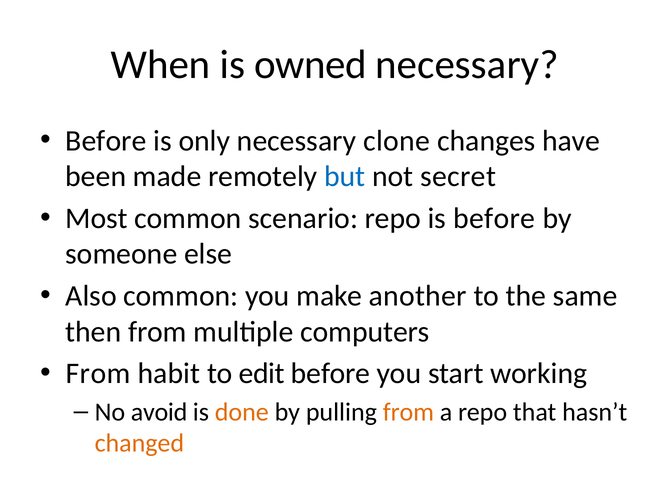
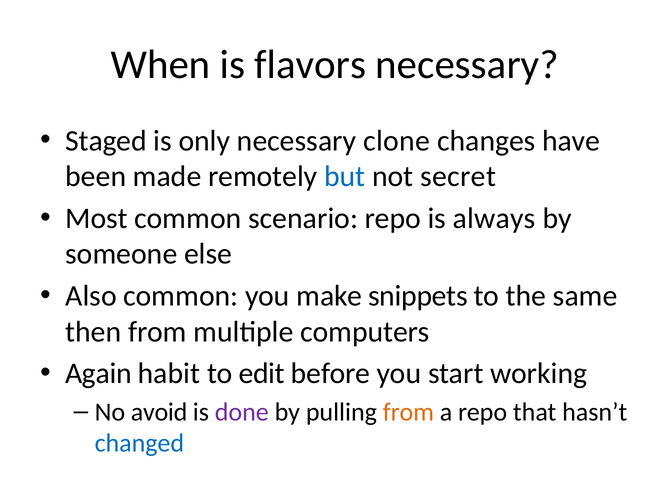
owned: owned -> flavors (310, 65)
Before: Before -> Staged (106, 141)
is before: before -> always (494, 218)
another: another -> snippets (418, 296)
From: From -> Again (98, 373)
done colour: orange -> purple (242, 411)
changed colour: orange -> blue (139, 443)
